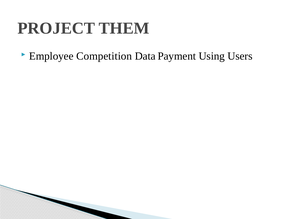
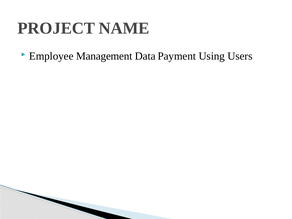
THEM: THEM -> NAME (124, 28)
Competition: Competition -> Management (104, 56)
